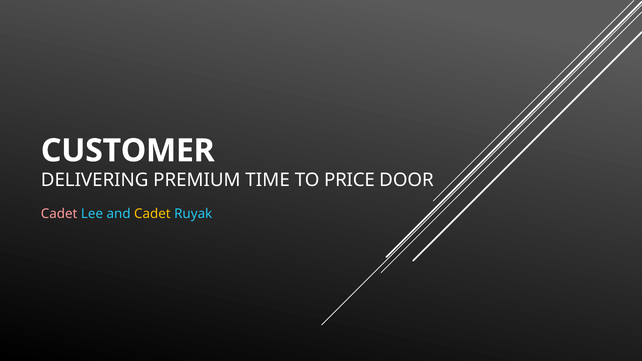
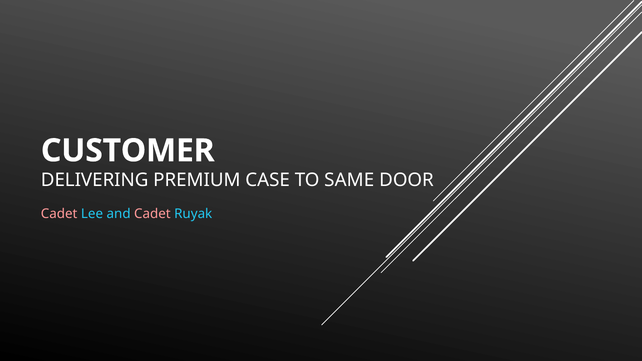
TIME: TIME -> CASE (268, 180)
PRICE: PRICE -> SAME (349, 180)
Cadet colour: yellow -> pink (152, 214)
